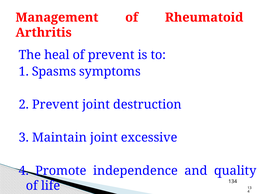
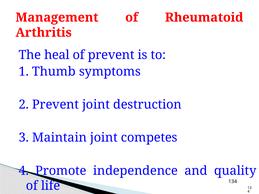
Spasms: Spasms -> Thumb (54, 72)
excessive: excessive -> competes (149, 138)
